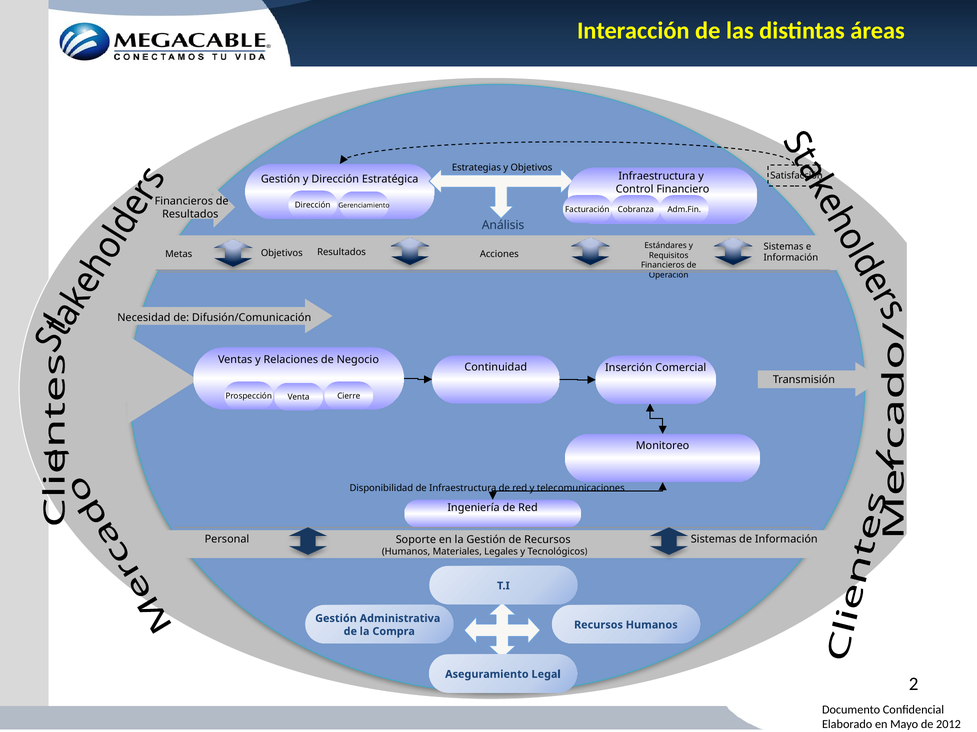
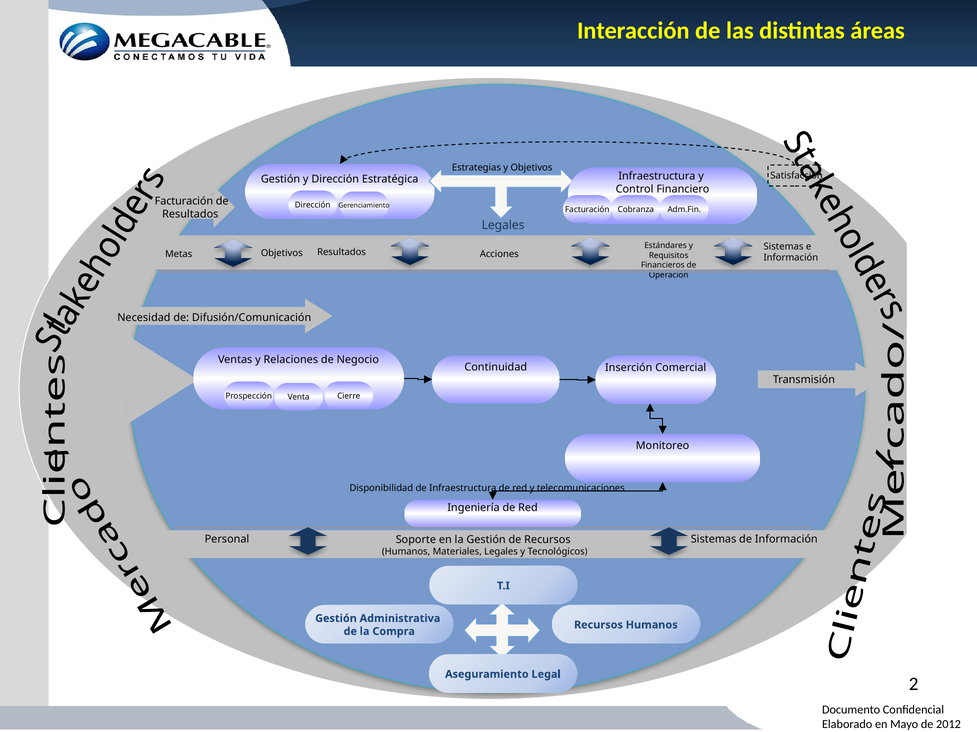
Financieros: Financieros -> Facturación (184, 201)
Análisis: Análisis -> Legales (503, 225)
